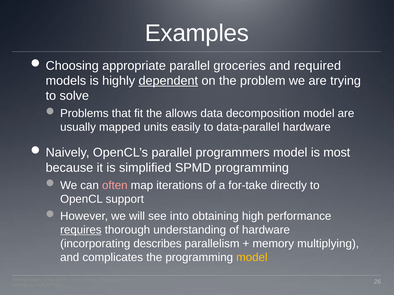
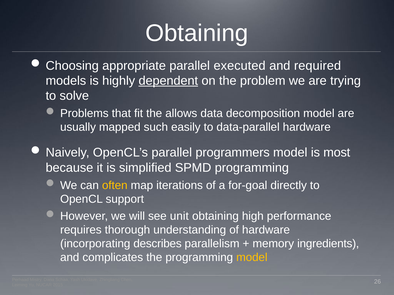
Examples: Examples -> Obtaining (197, 33)
groceries: groceries -> executed (240, 66)
units: units -> such (156, 127)
often colour: pink -> yellow (115, 186)
for-take: for-take -> for-goal (248, 186)
into: into -> unit (179, 216)
requires underline: present -> none (81, 230)
multiplying: multiplying -> ingredients (328, 244)
